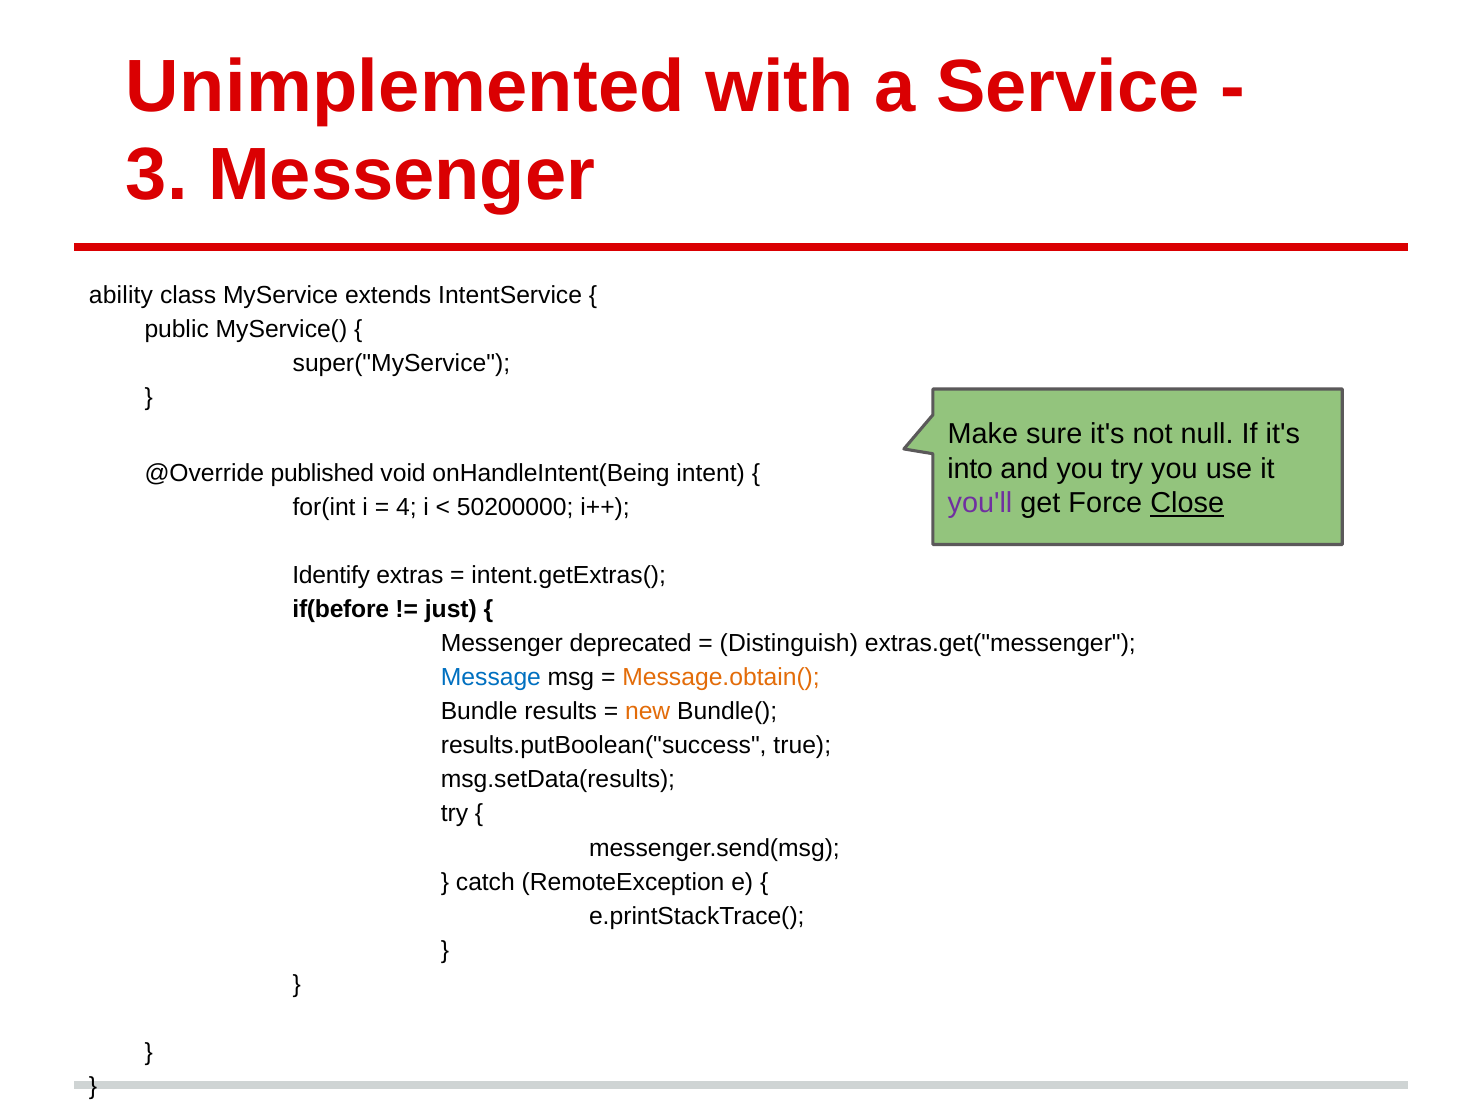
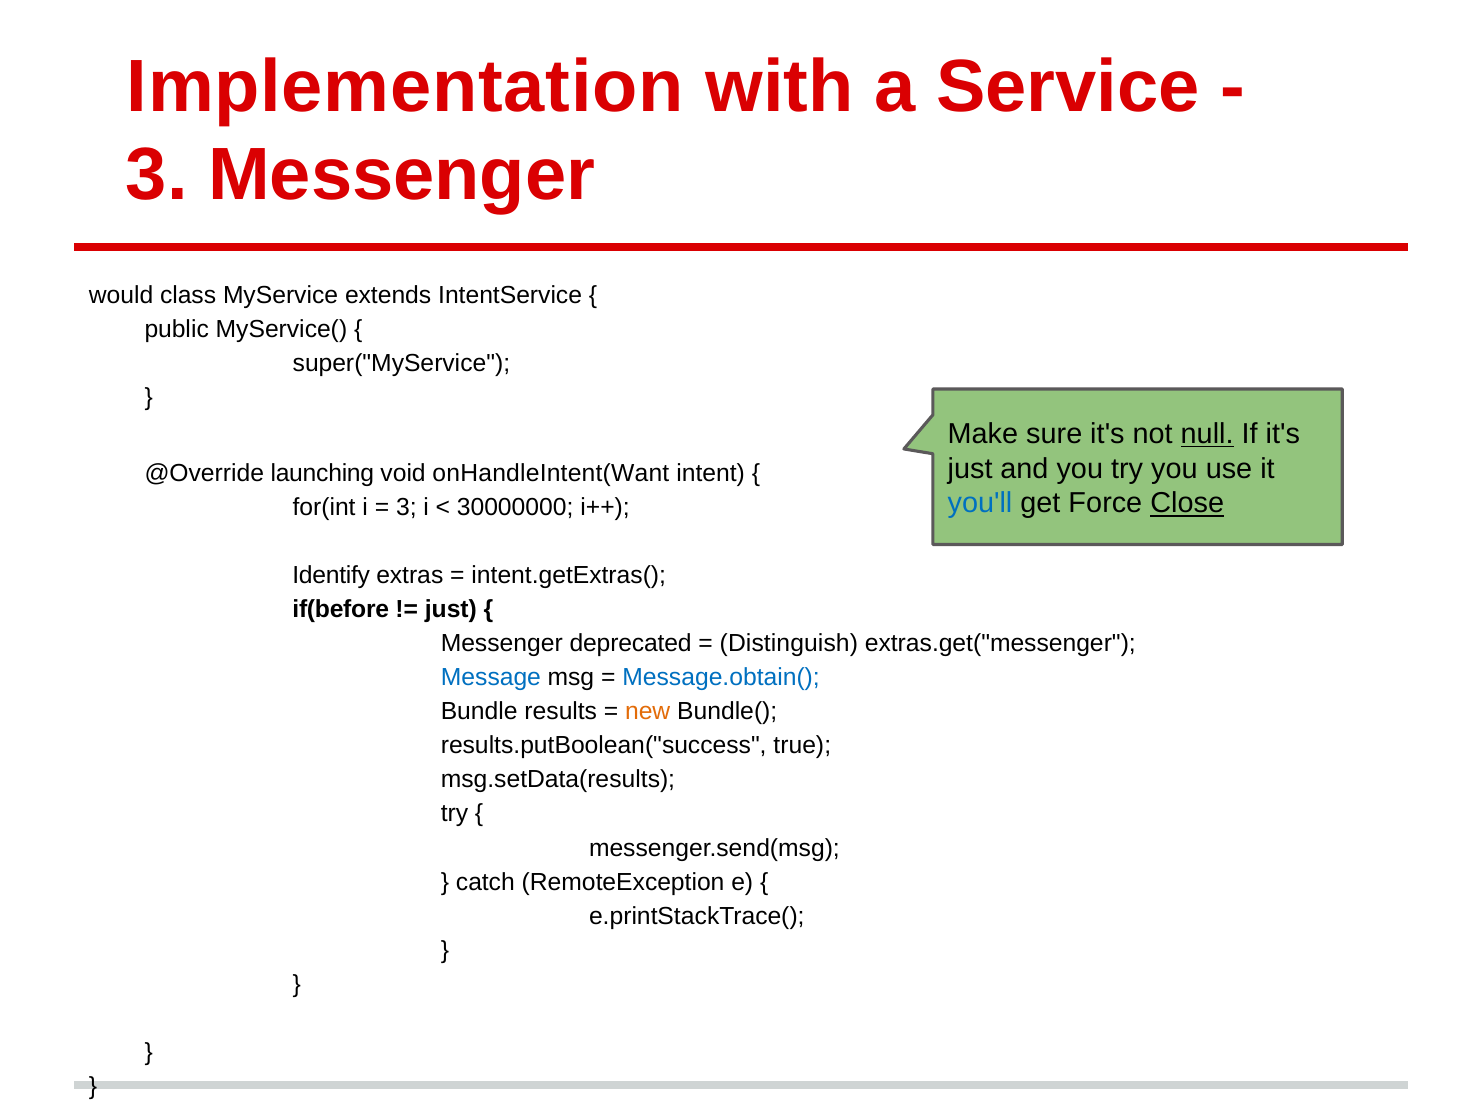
Unimplemented: Unimplemented -> Implementation (405, 87)
ability: ability -> would (121, 295)
null underline: none -> present (1207, 434)
into: into -> just (970, 469)
published: published -> launching (322, 473)
onHandleIntent(Being: onHandleIntent(Being -> onHandleIntent(Want (551, 473)
you'll colour: purple -> blue (980, 504)
4: 4 -> 3 (406, 508)
50200000: 50200000 -> 30000000 (515, 508)
Message.obtain( colour: orange -> blue (721, 678)
